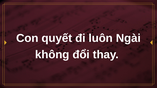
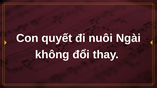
luôn: luôn -> nuôi (101, 38)
